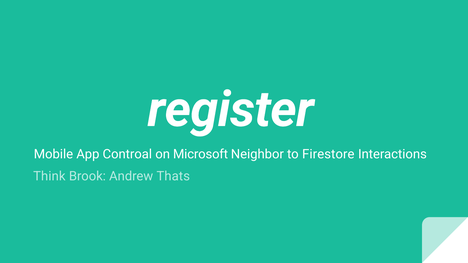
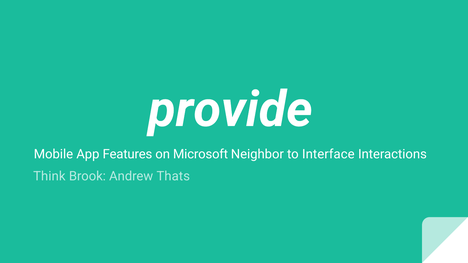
register: register -> provide (230, 110)
Controal: Controal -> Features (127, 154)
Firestore: Firestore -> Interface (328, 154)
